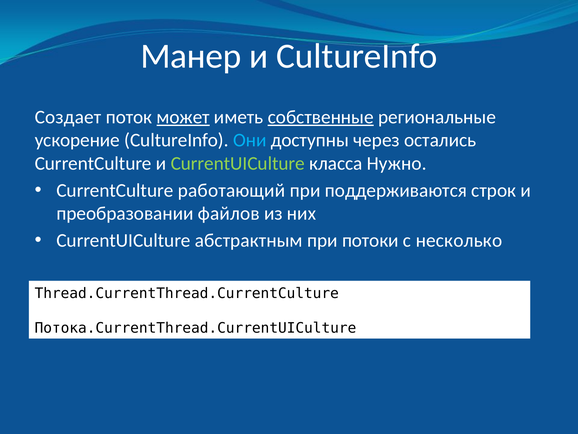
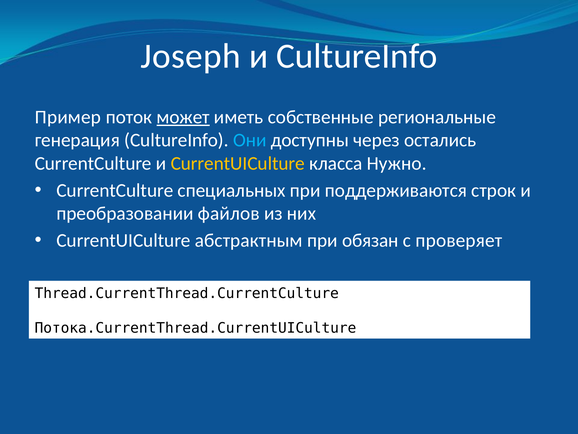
Манер: Манер -> Joseph (191, 56)
Создает: Создает -> Пример (68, 117)
собственные underline: present -> none (321, 117)
ускорение: ускорение -> генерация (77, 140)
CurrentUICulture colour: light green -> yellow (238, 163)
работающий: работающий -> специальных (232, 190)
потоки: потоки -> обязан (370, 240)
несколько: несколько -> проверяет (459, 240)
